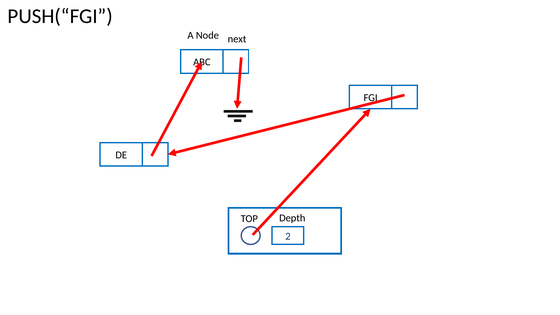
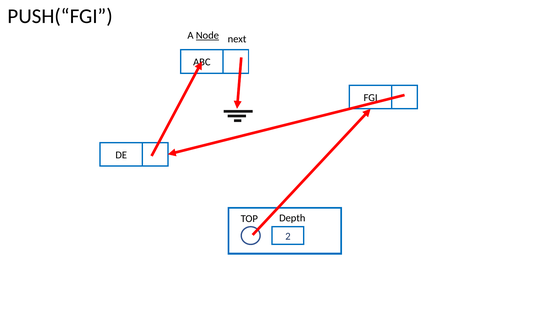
Node underline: none -> present (207, 35)
